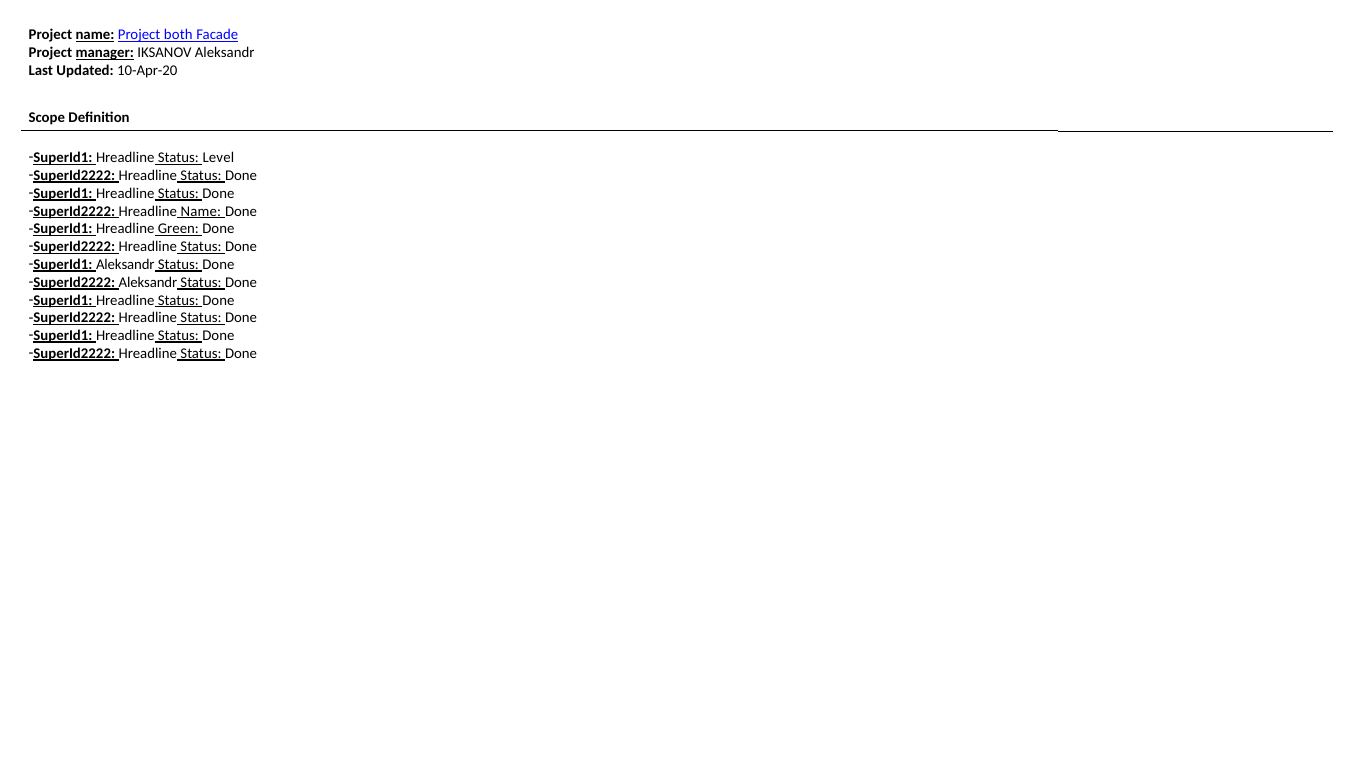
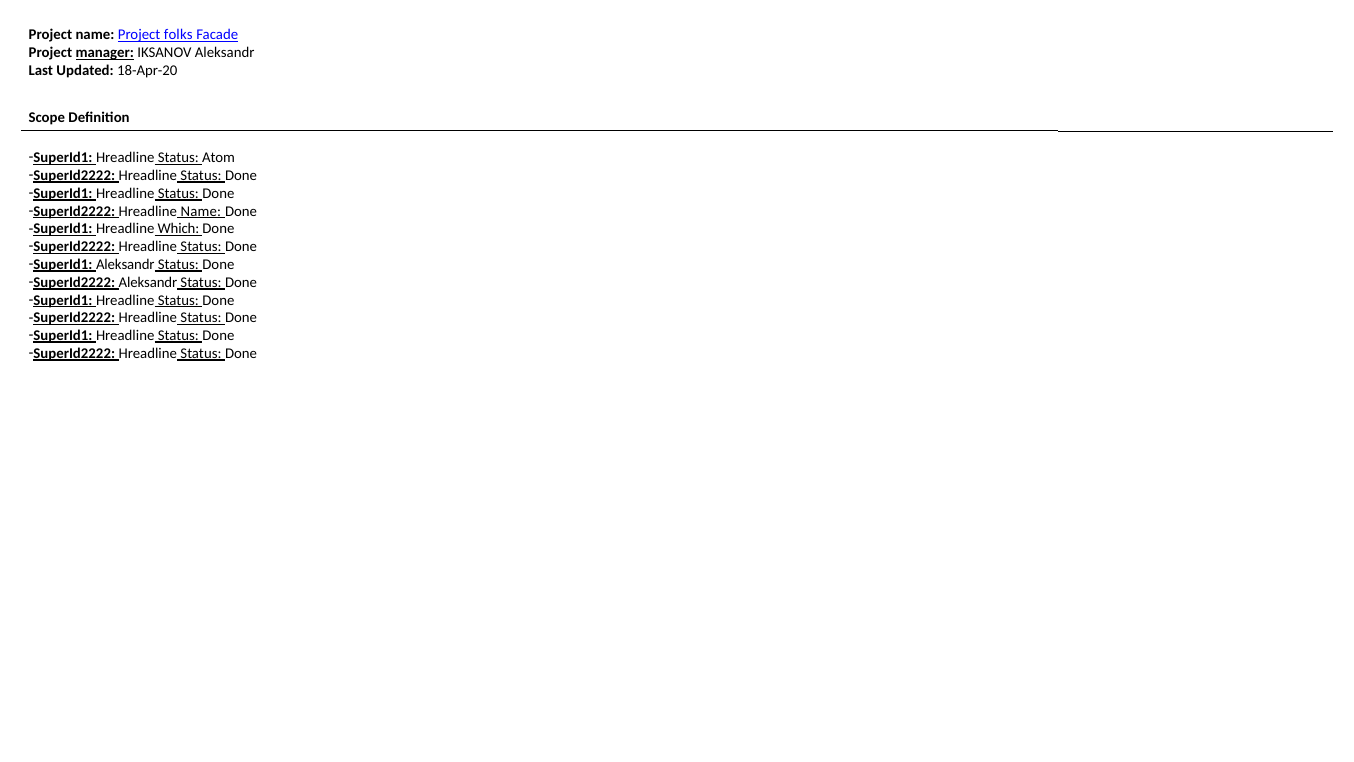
name underline: present -> none (95, 35)
both: both -> folks (178, 35)
10-Apr-20: 10-Apr-20 -> 18-Apr-20 (147, 71)
Level: Level -> Atom (219, 158)
Green: Green -> Which (178, 229)
